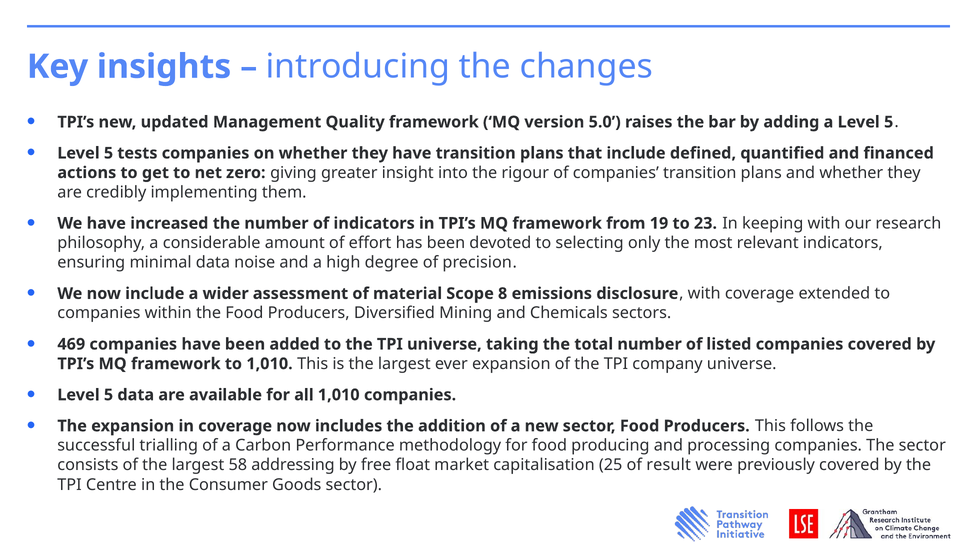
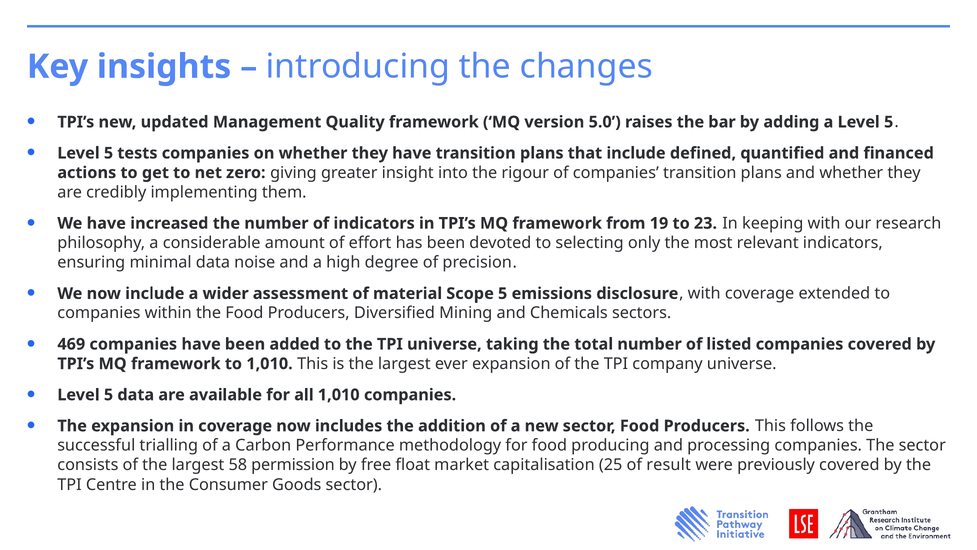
Scope 8: 8 -> 5 (503, 293)
addressing: addressing -> permission (293, 465)
